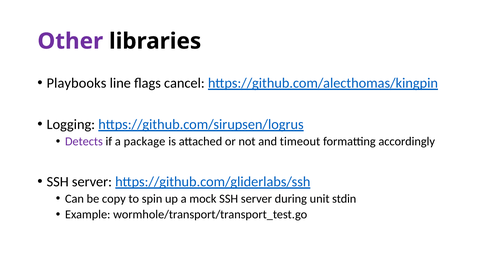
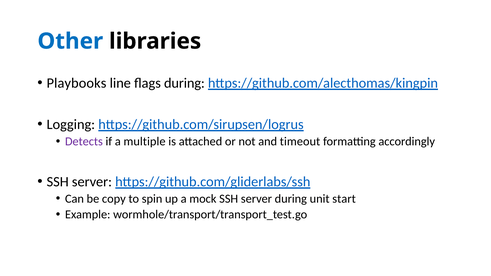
Other colour: purple -> blue (70, 41)
flags cancel: cancel -> during (184, 83)
package: package -> multiple (145, 142)
stdin: stdin -> start (344, 199)
